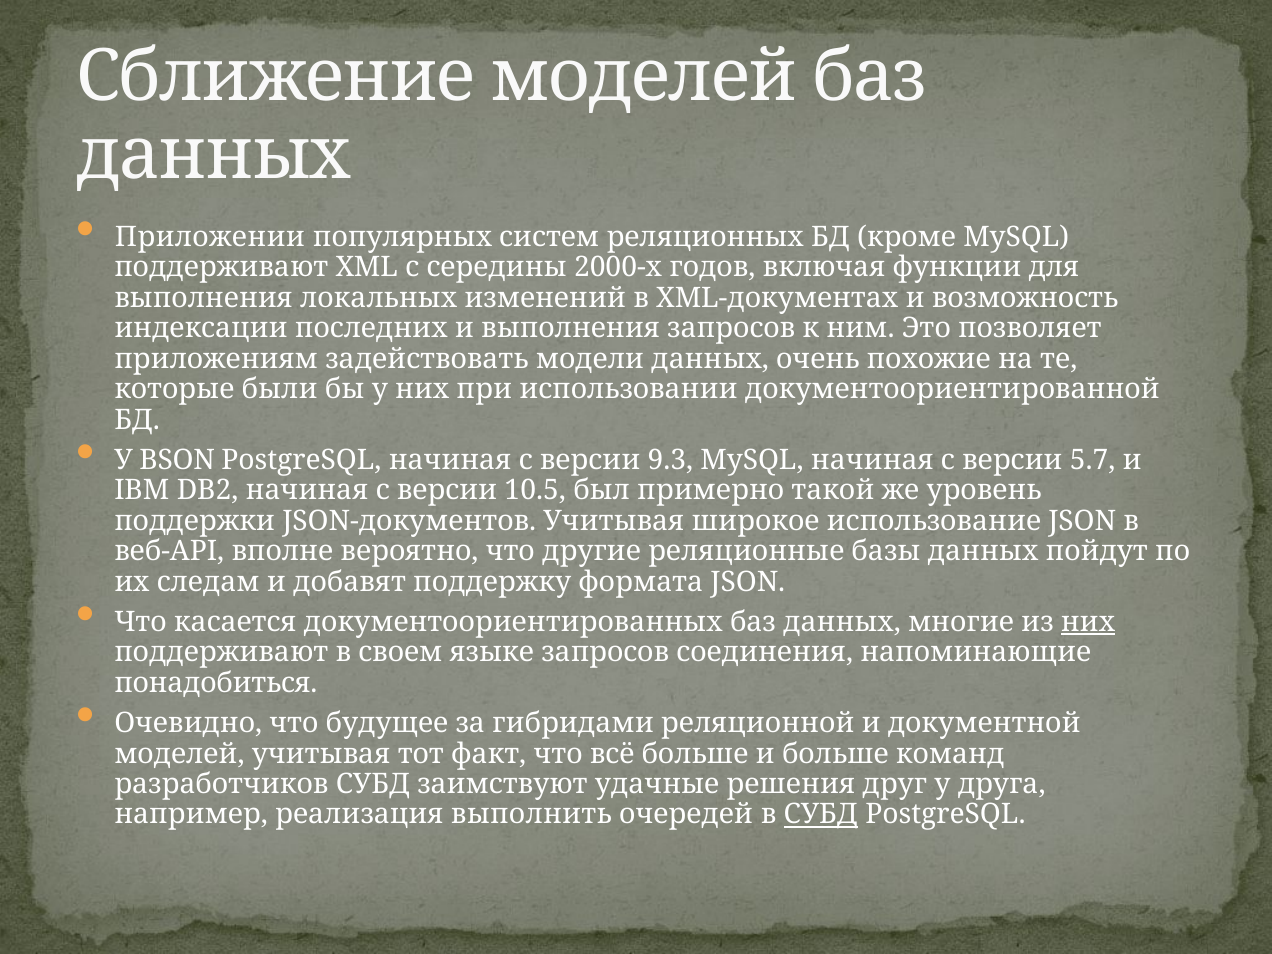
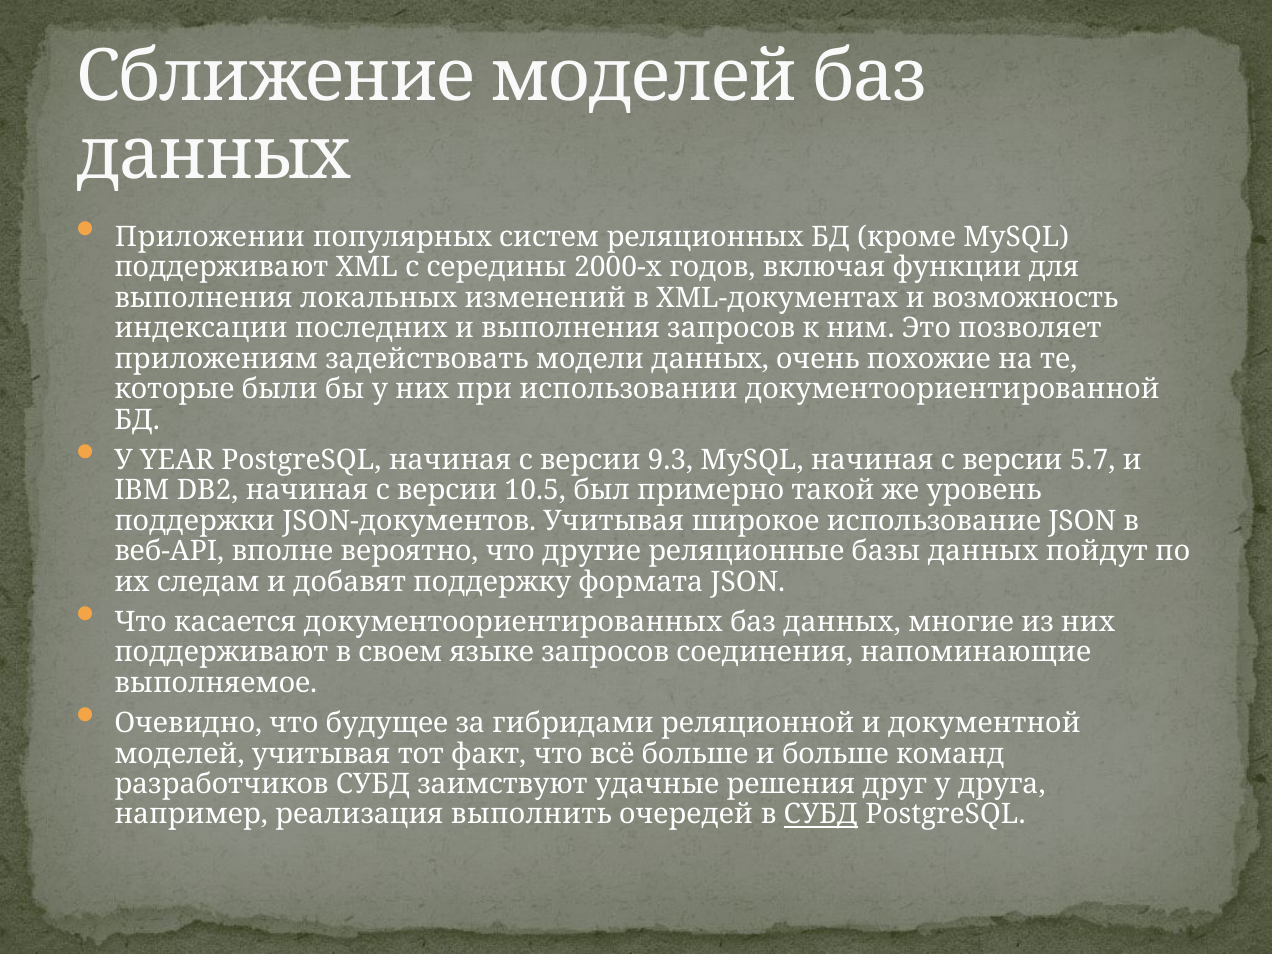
BSON: BSON -> YEAR (177, 460)
них underline: present -> none (1088, 622)
понадобиться: понадобиться -> выполняемое (216, 683)
